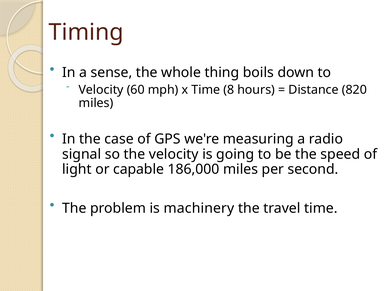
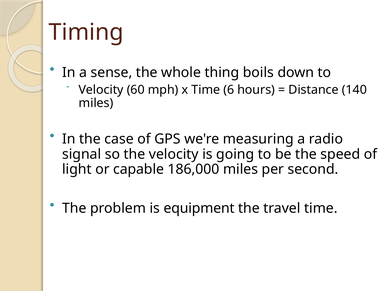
8: 8 -> 6 (229, 90)
820: 820 -> 140 (354, 90)
machinery: machinery -> equipment (199, 208)
